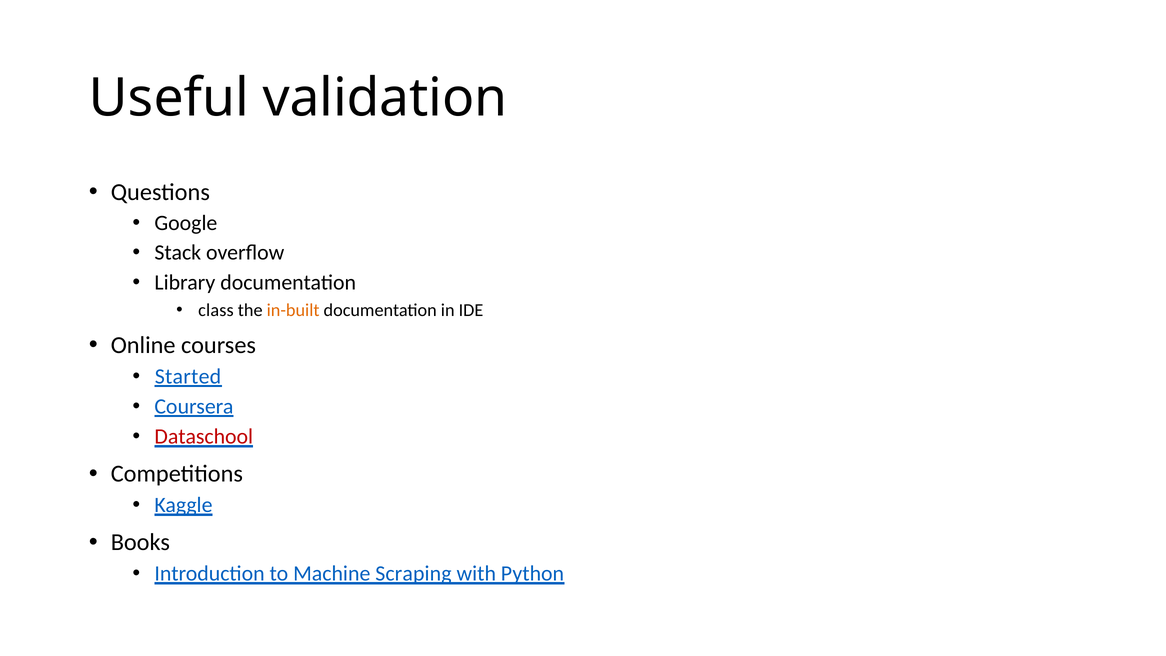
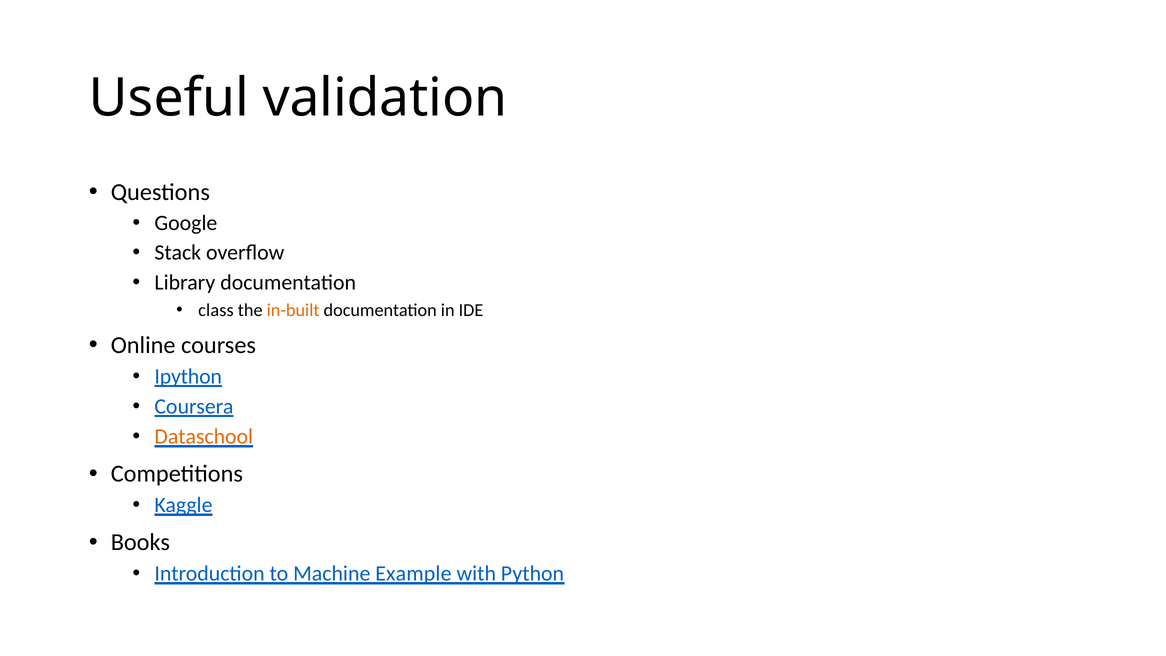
Started: Started -> Ipython (188, 376)
Dataschool colour: red -> orange (204, 437)
Scraping: Scraping -> Example (413, 574)
